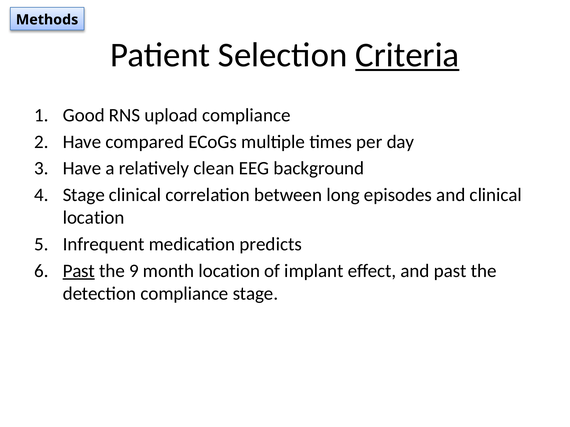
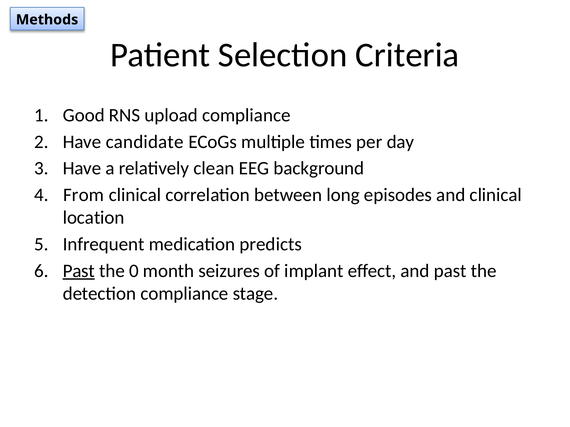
Criteria underline: present -> none (407, 55)
compared: compared -> candidate (145, 142)
Stage: Stage -> From (84, 195)
9: 9 -> 0 (134, 271)
month location: location -> seizures (229, 271)
